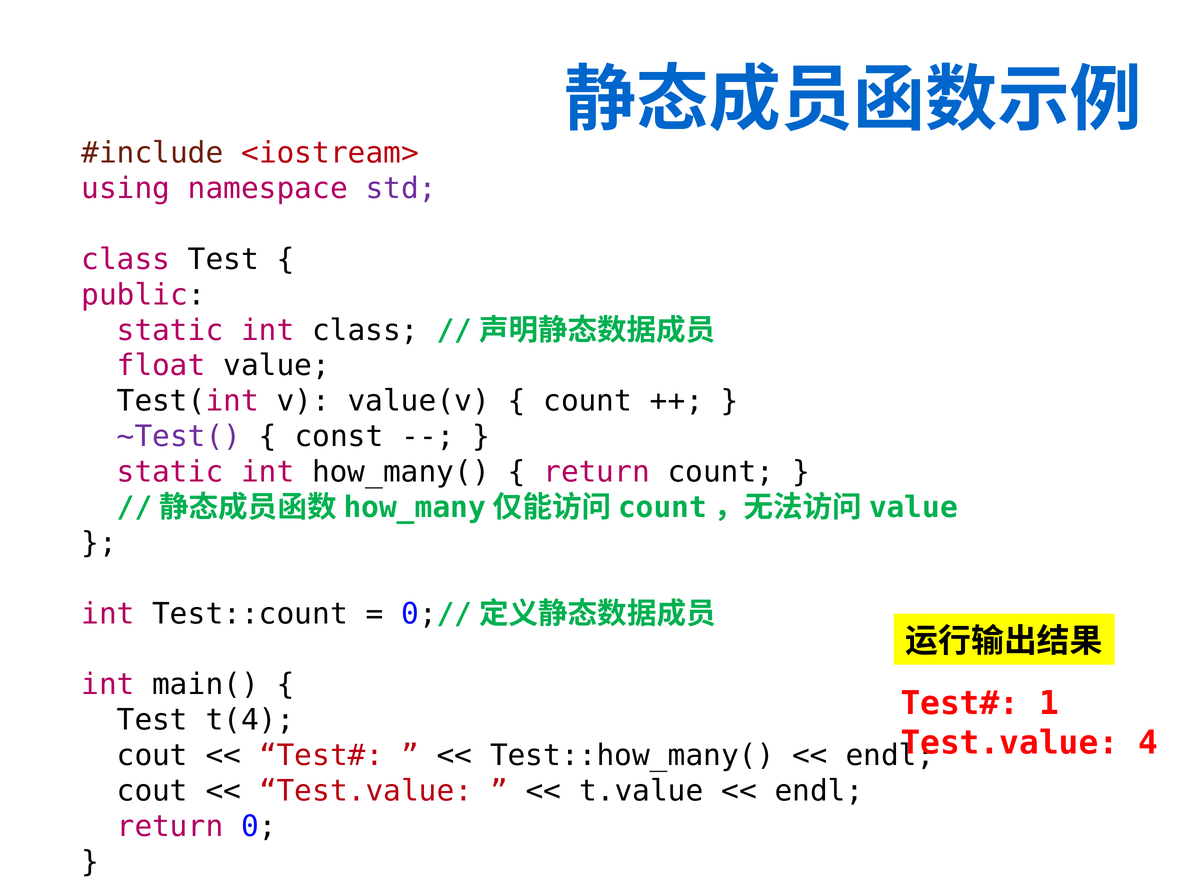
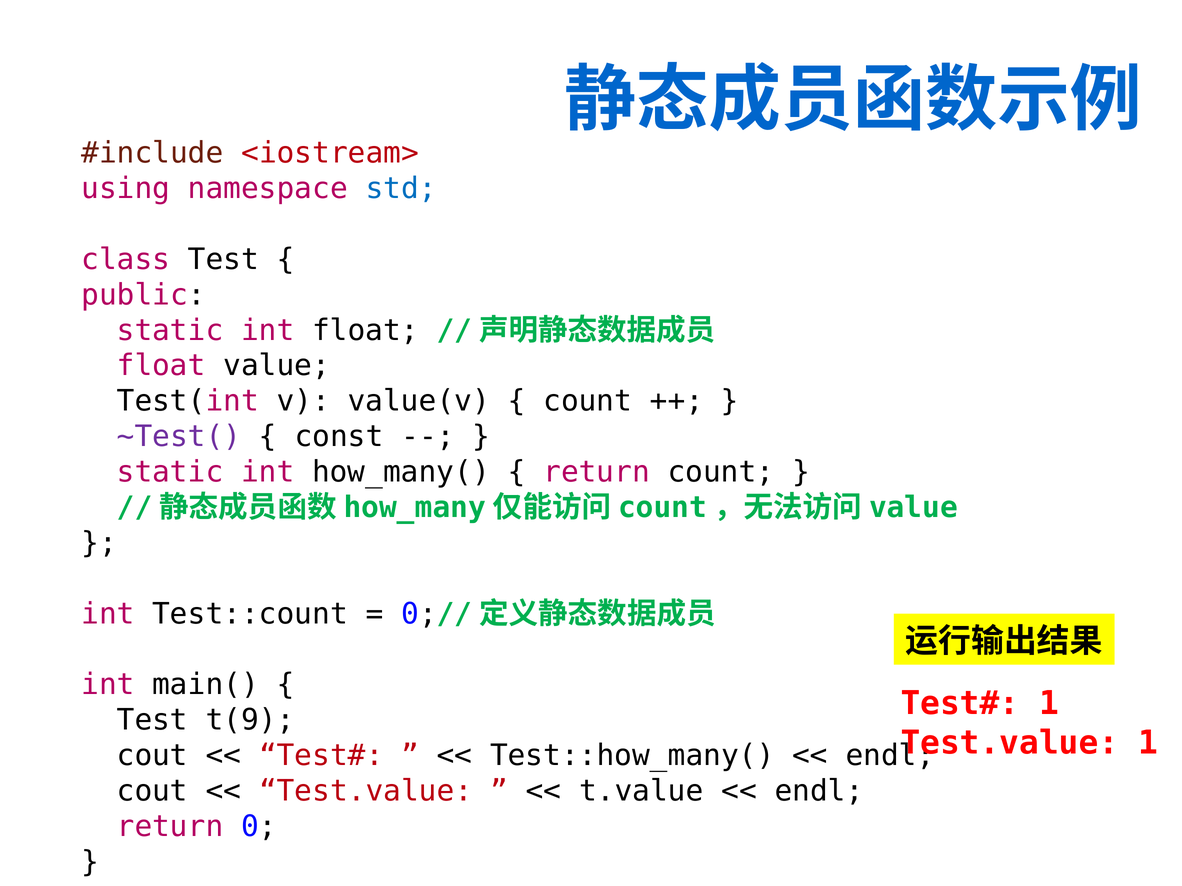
std colour: purple -> blue (401, 189)
int class: class -> float (365, 330)
t(4: t(4 -> t(9 (250, 721)
Test.value 4: 4 -> 1 (1148, 743)
